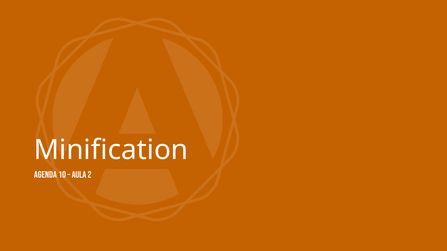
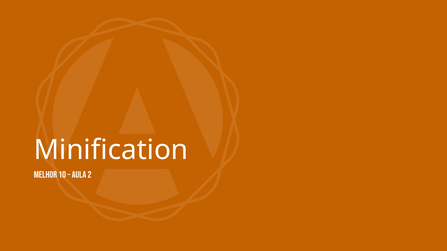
Agenda: Agenda -> Melhor (45, 175)
